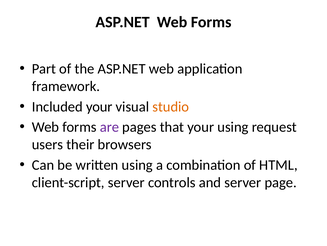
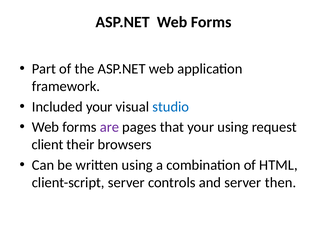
studio colour: orange -> blue (171, 106)
users: users -> client (48, 144)
page: page -> then (281, 182)
